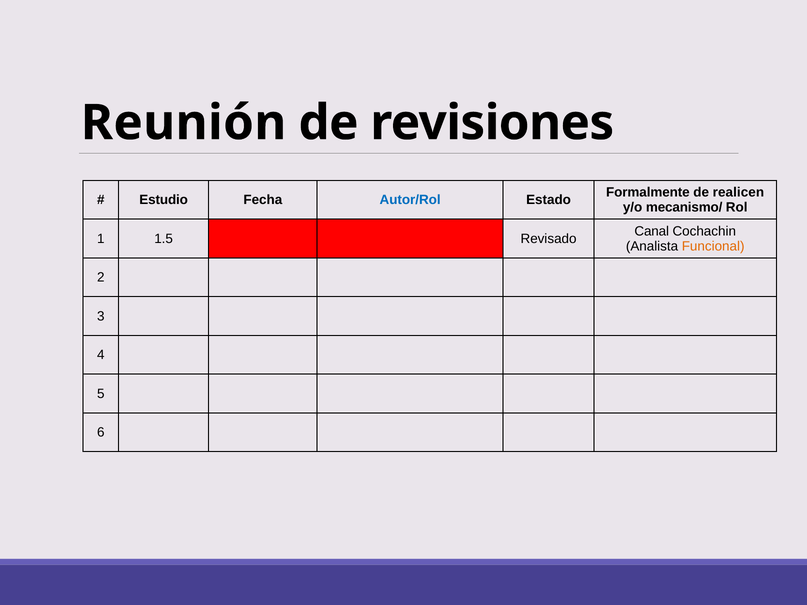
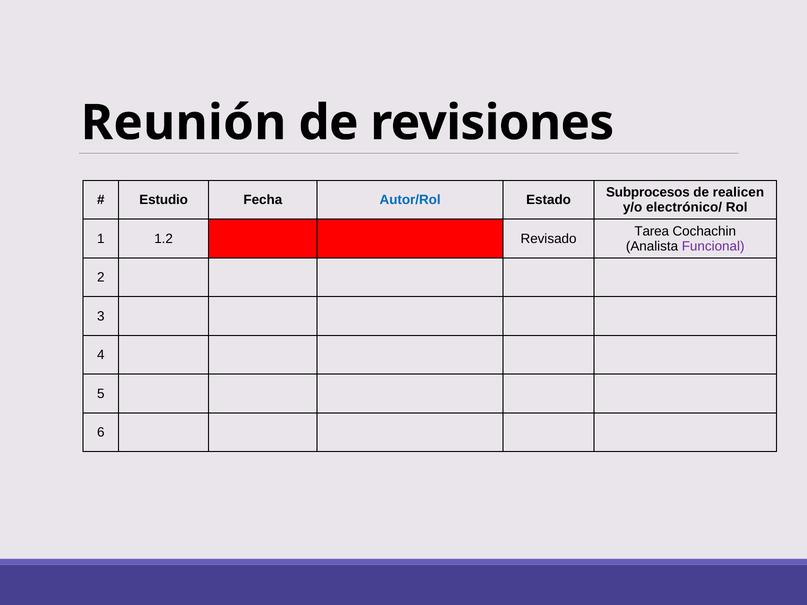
Formalmente: Formalmente -> Subprocesos (648, 193)
mecanismo/: mecanismo/ -> electrónico/ (684, 208)
Canal: Canal -> Tarea (652, 231)
1.5: 1.5 -> 1.2 (164, 239)
Funcional colour: orange -> purple (713, 246)
